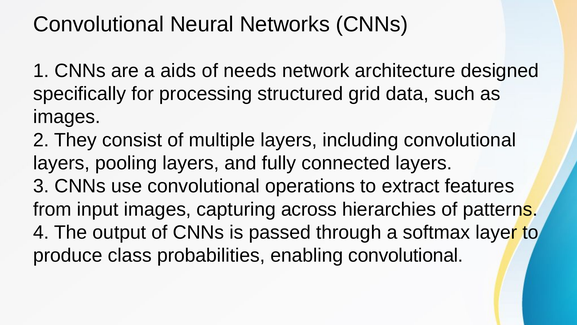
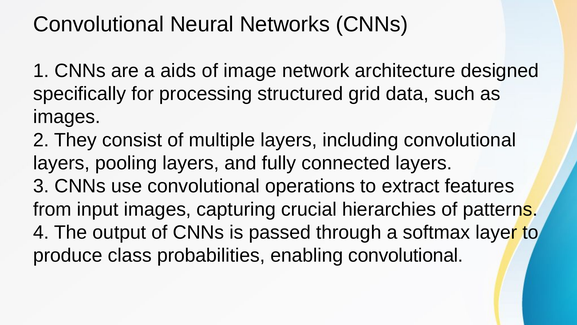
needs: needs -> image (250, 71)
across: across -> crucial (309, 209)
